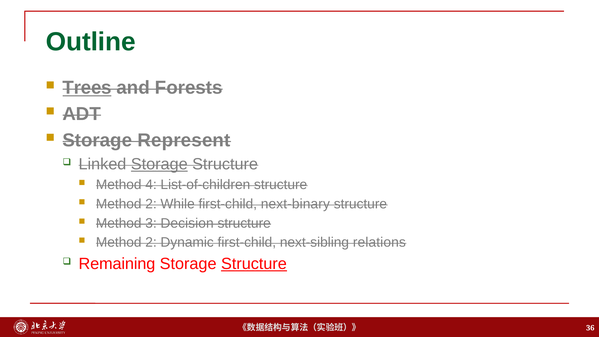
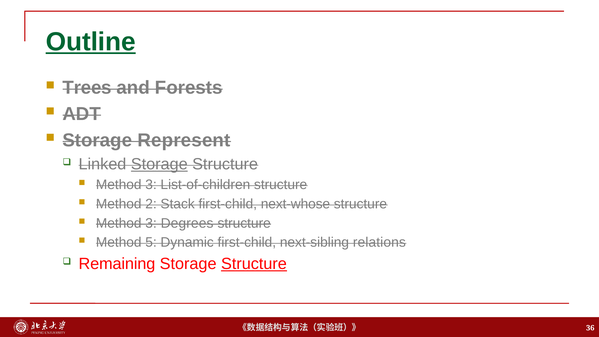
Outline underline: none -> present (91, 42)
Trees underline: present -> none (87, 88)
4: 4 -> 3 (151, 185)
While: While -> Stack (178, 204)
next-binary: next-binary -> next-whose (295, 204)
Decision: Decision -> Degrees (187, 223)
2: 2 -> 5 (151, 242)
